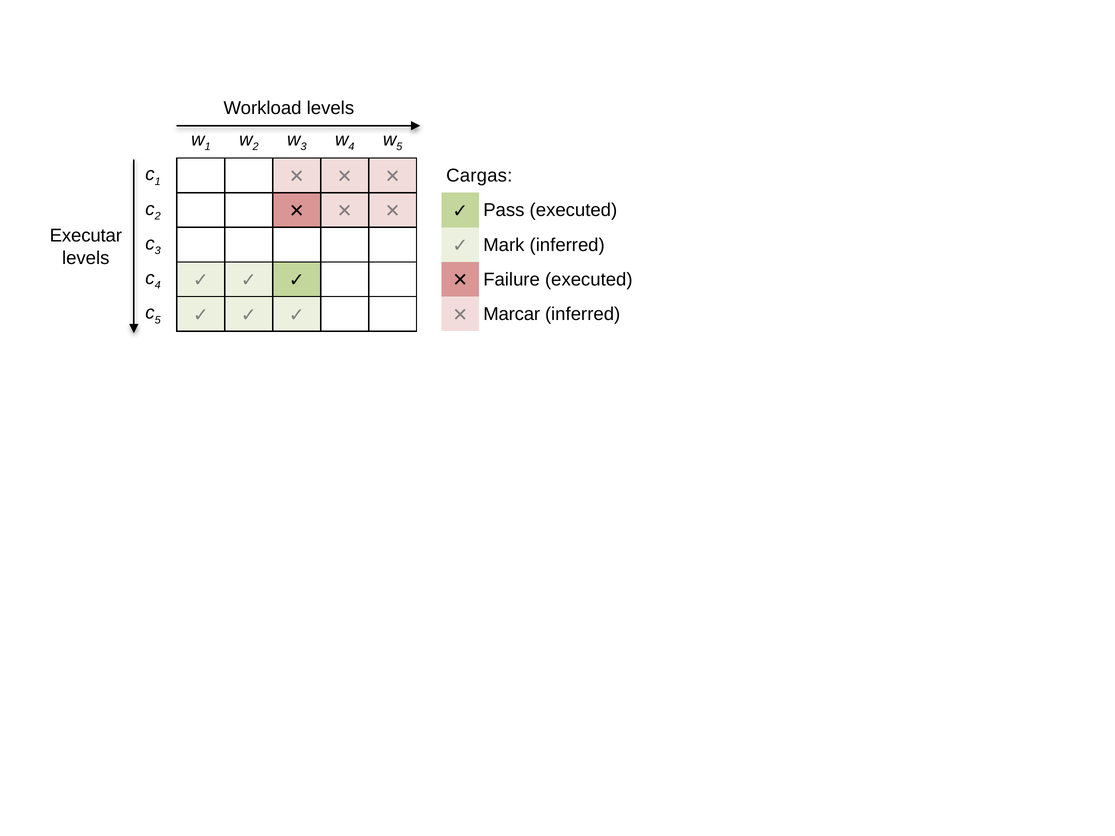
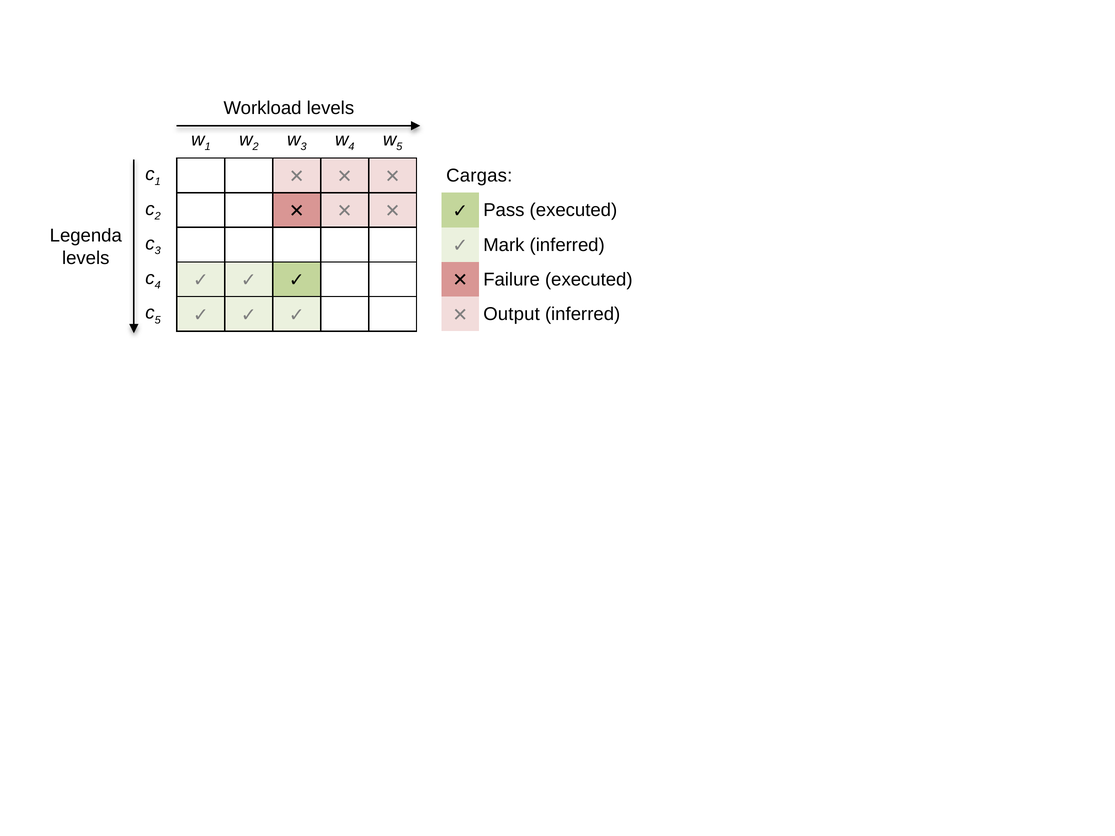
Executar: Executar -> Legenda (86, 236)
Marcar: Marcar -> Output (512, 314)
